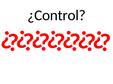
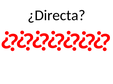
¿Control: ¿Control -> ¿Directa (56, 15)
